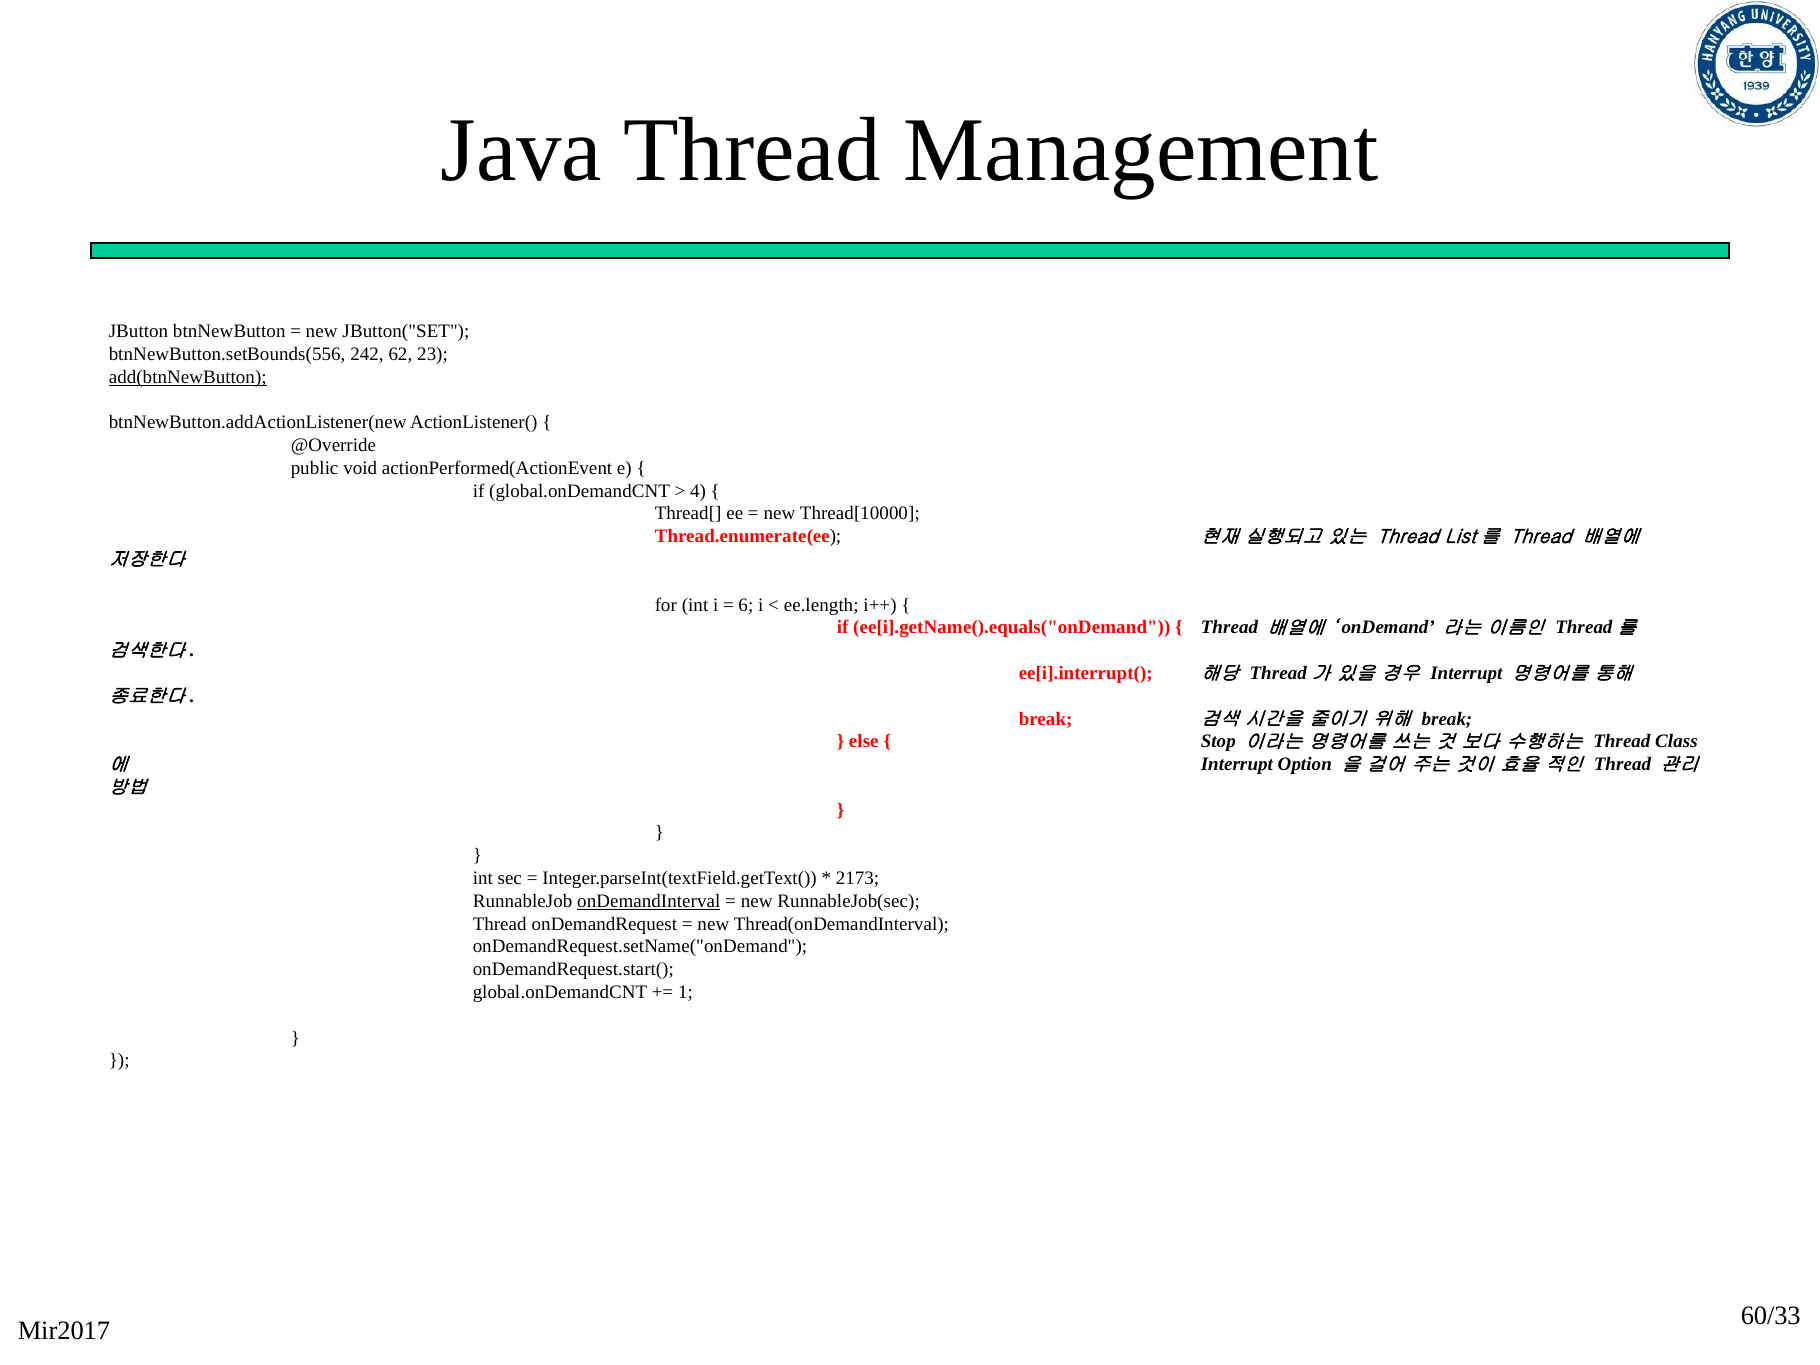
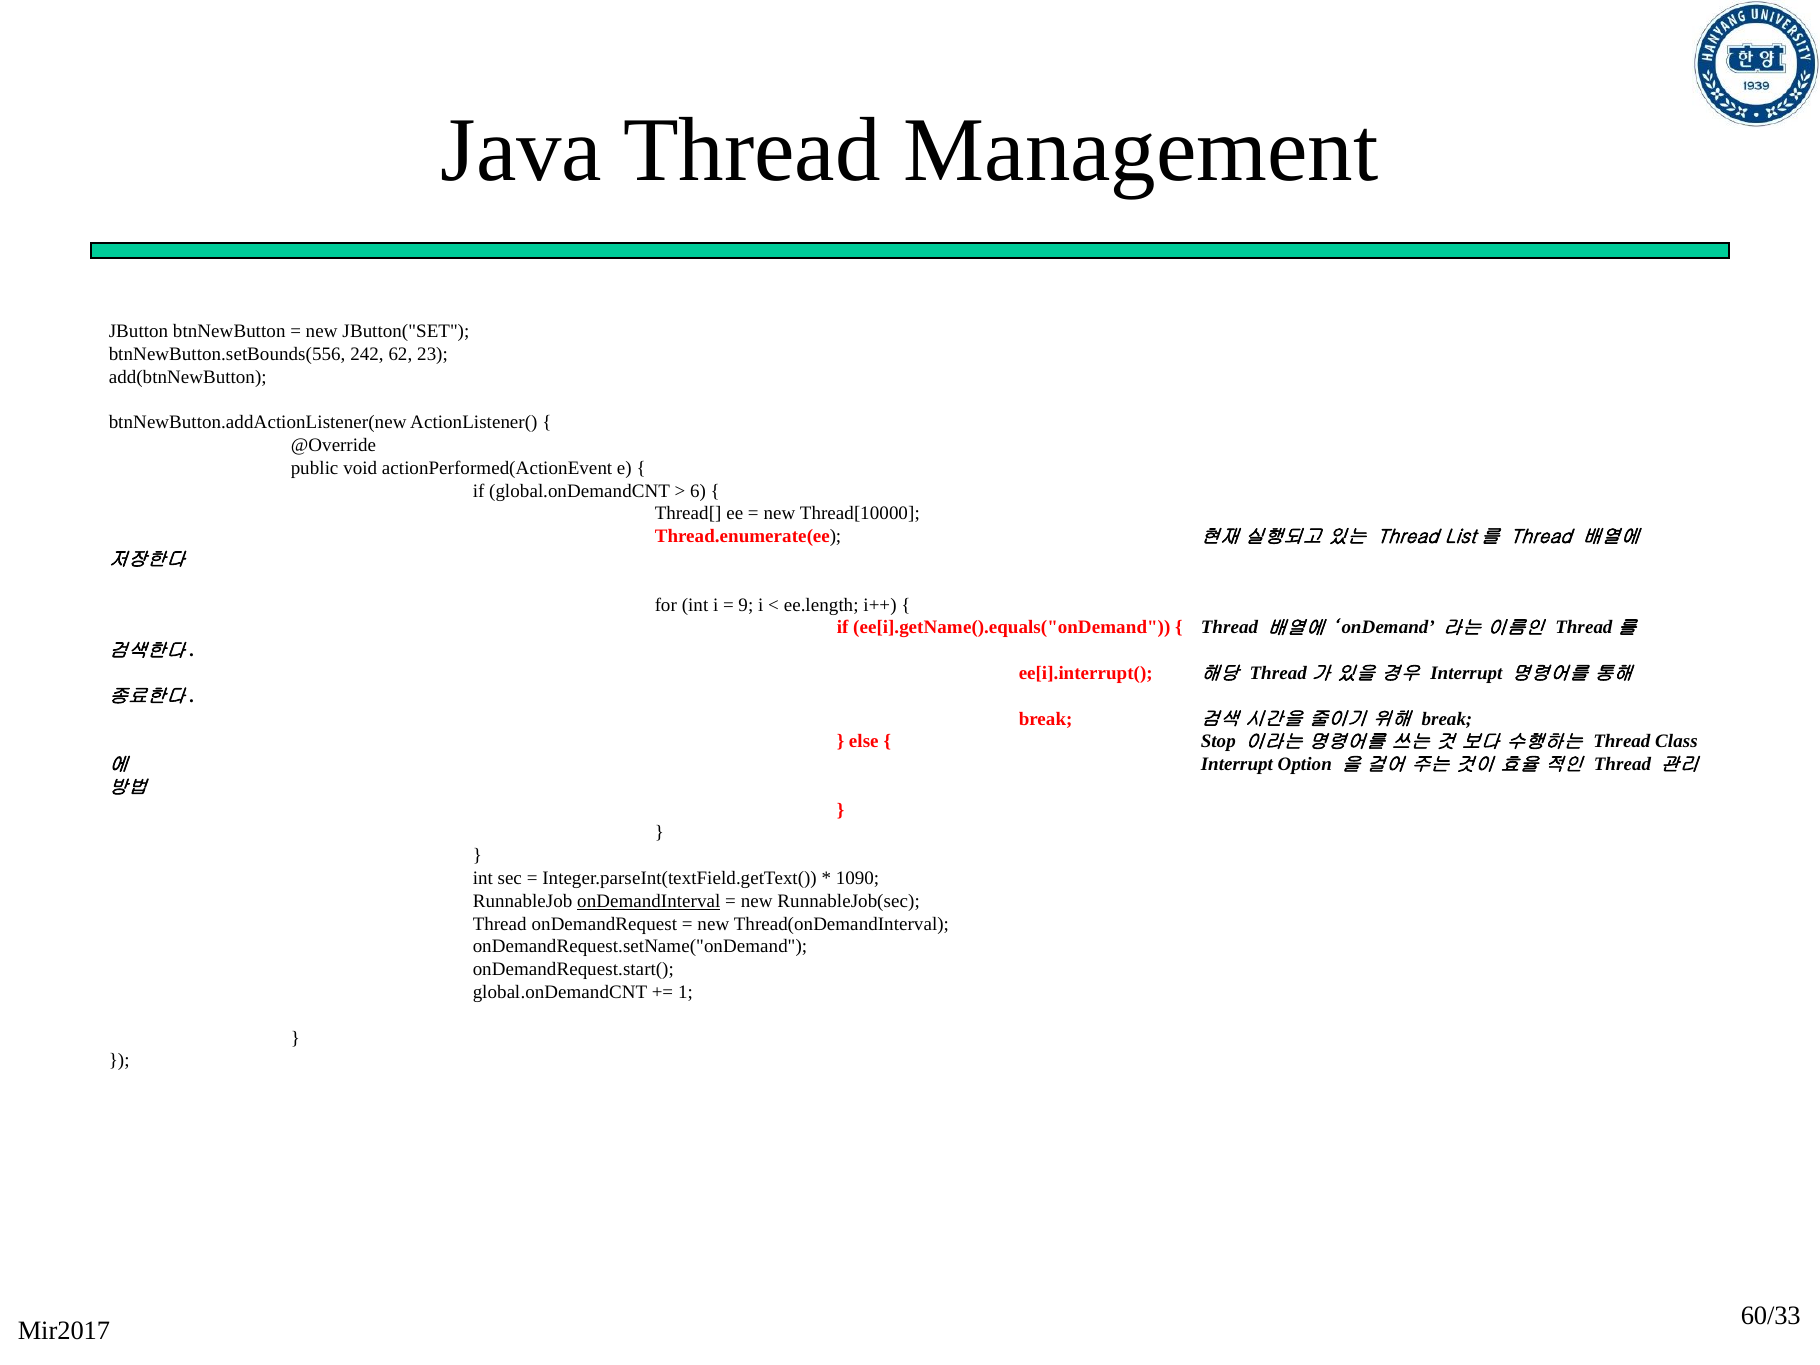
add(btnNewButton underline: present -> none (188, 377)
4: 4 -> 6 (698, 491)
6: 6 -> 9 (746, 605)
2173: 2173 -> 1090 (858, 878)
